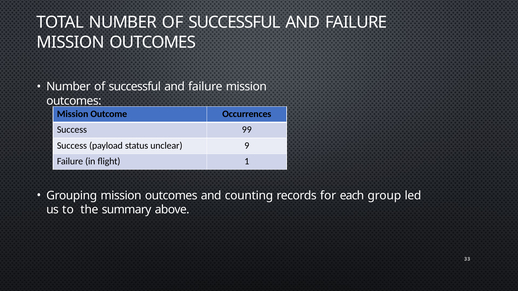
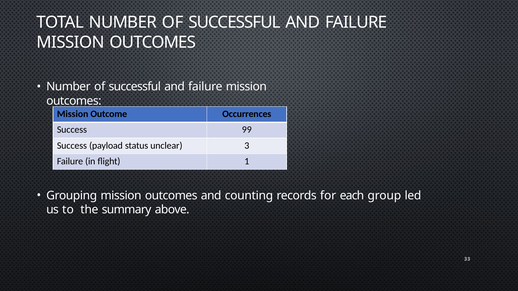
9: 9 -> 3 (247, 146)
